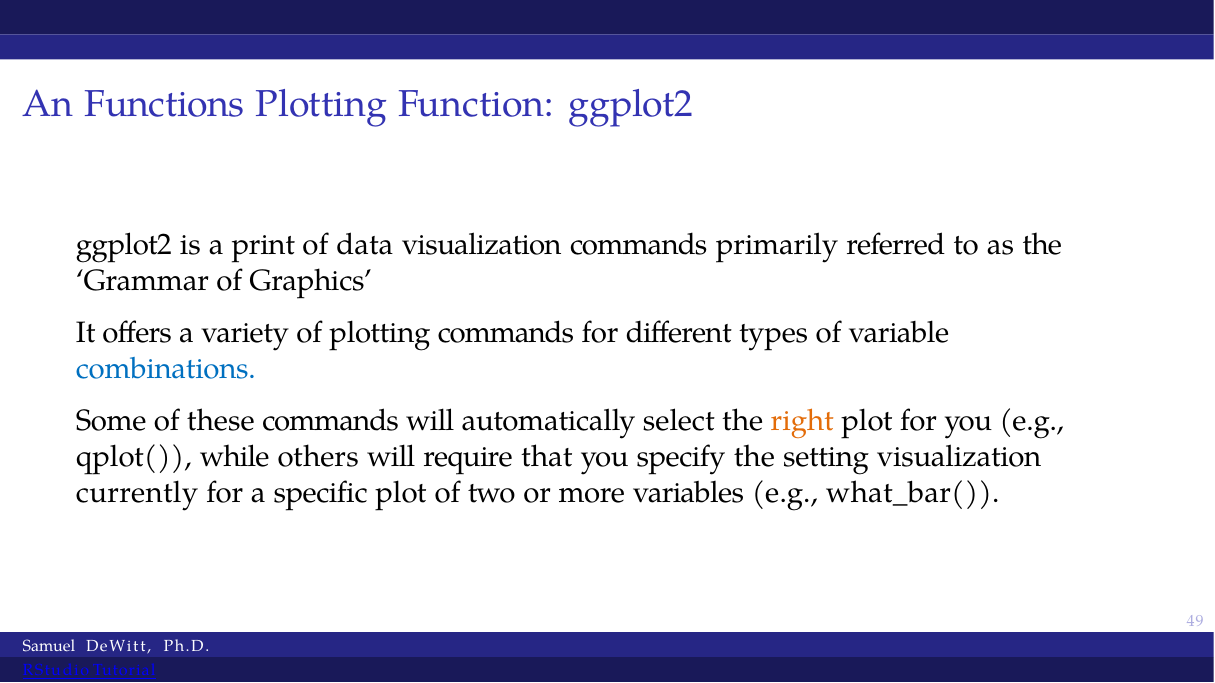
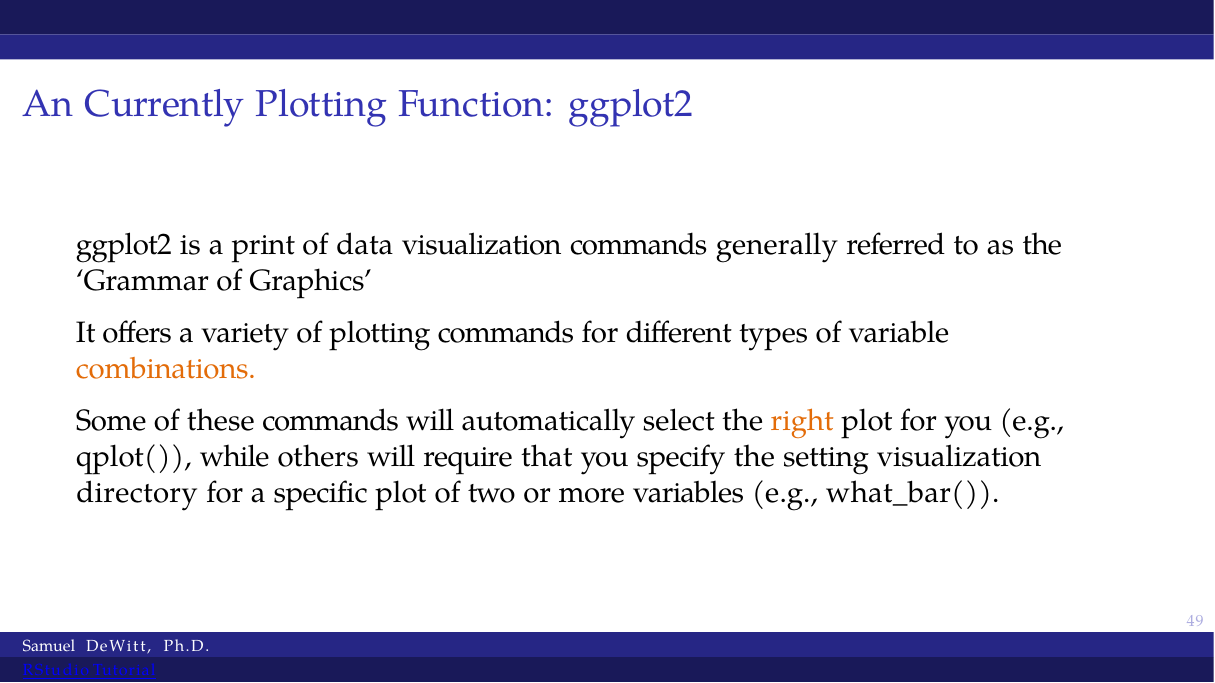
Functions: Functions -> Currently (165, 104)
primarily: primarily -> generally (777, 245)
combinations colour: blue -> orange (166, 369)
currently: currently -> directory (137, 493)
